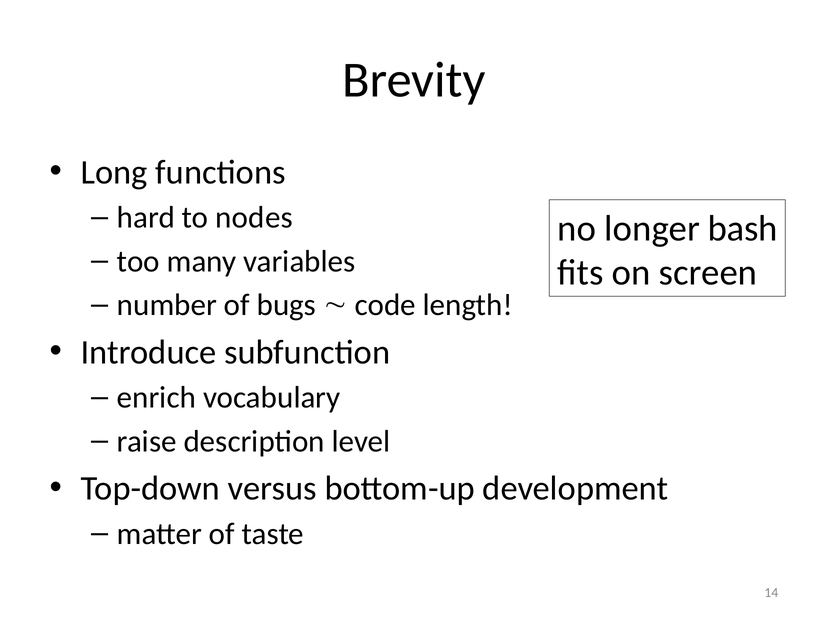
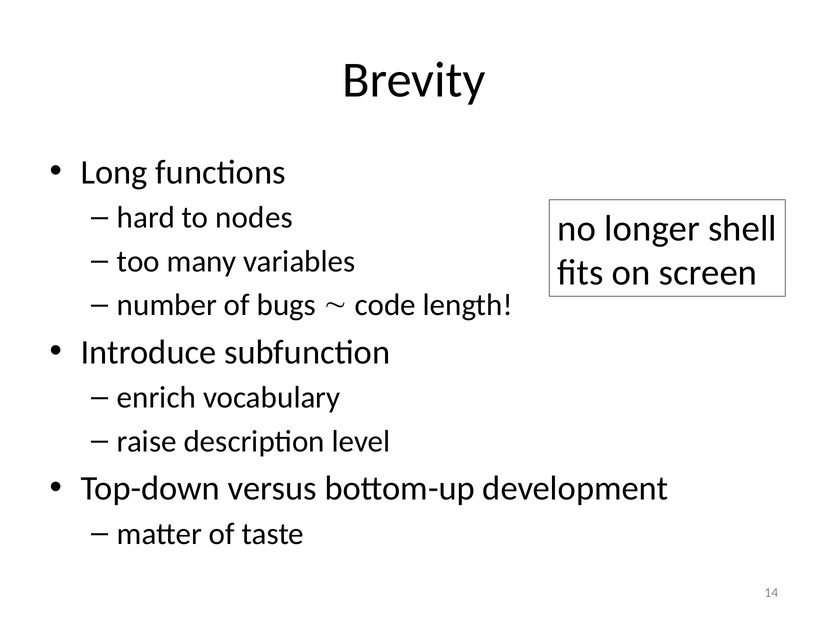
bash: bash -> shell (742, 228)
